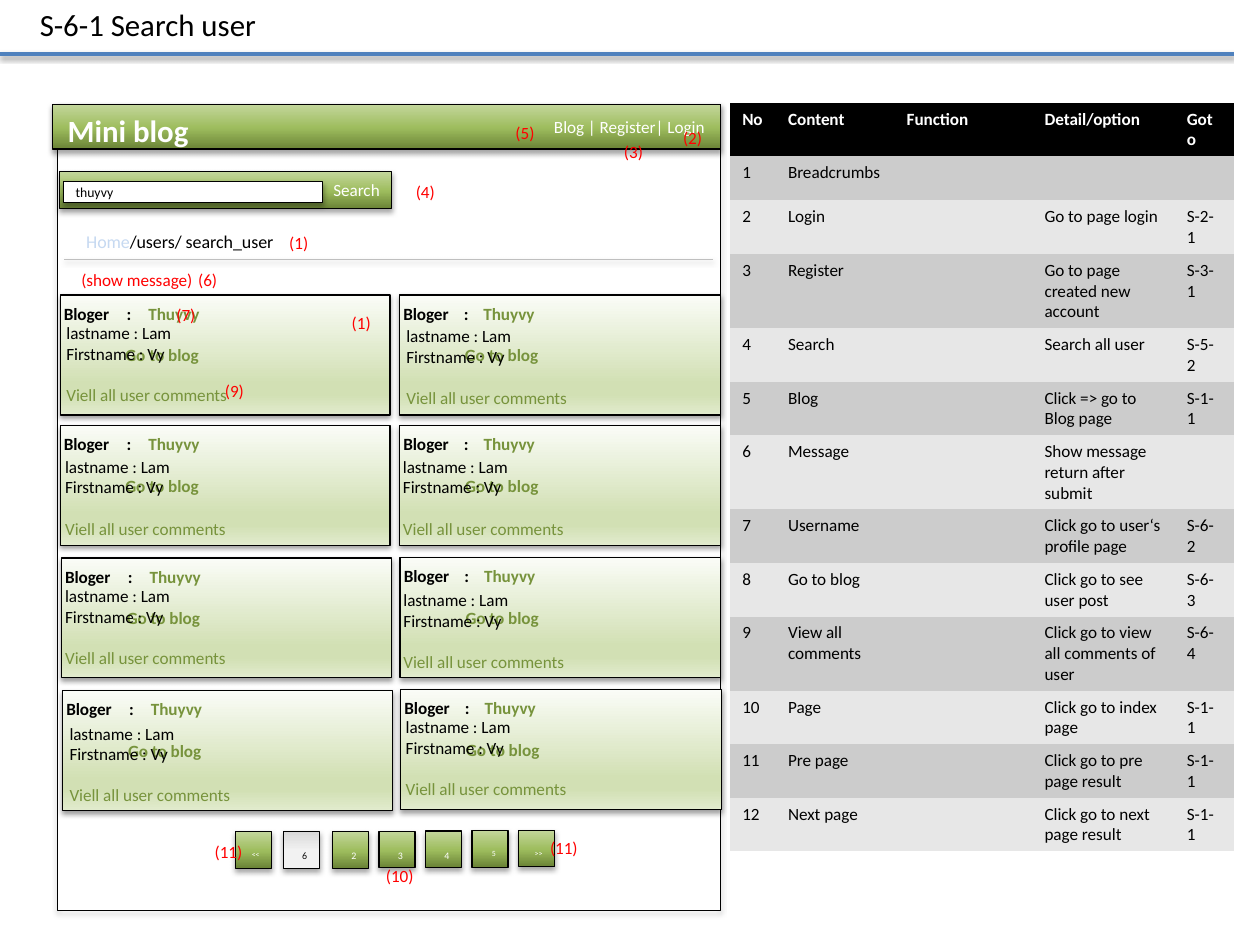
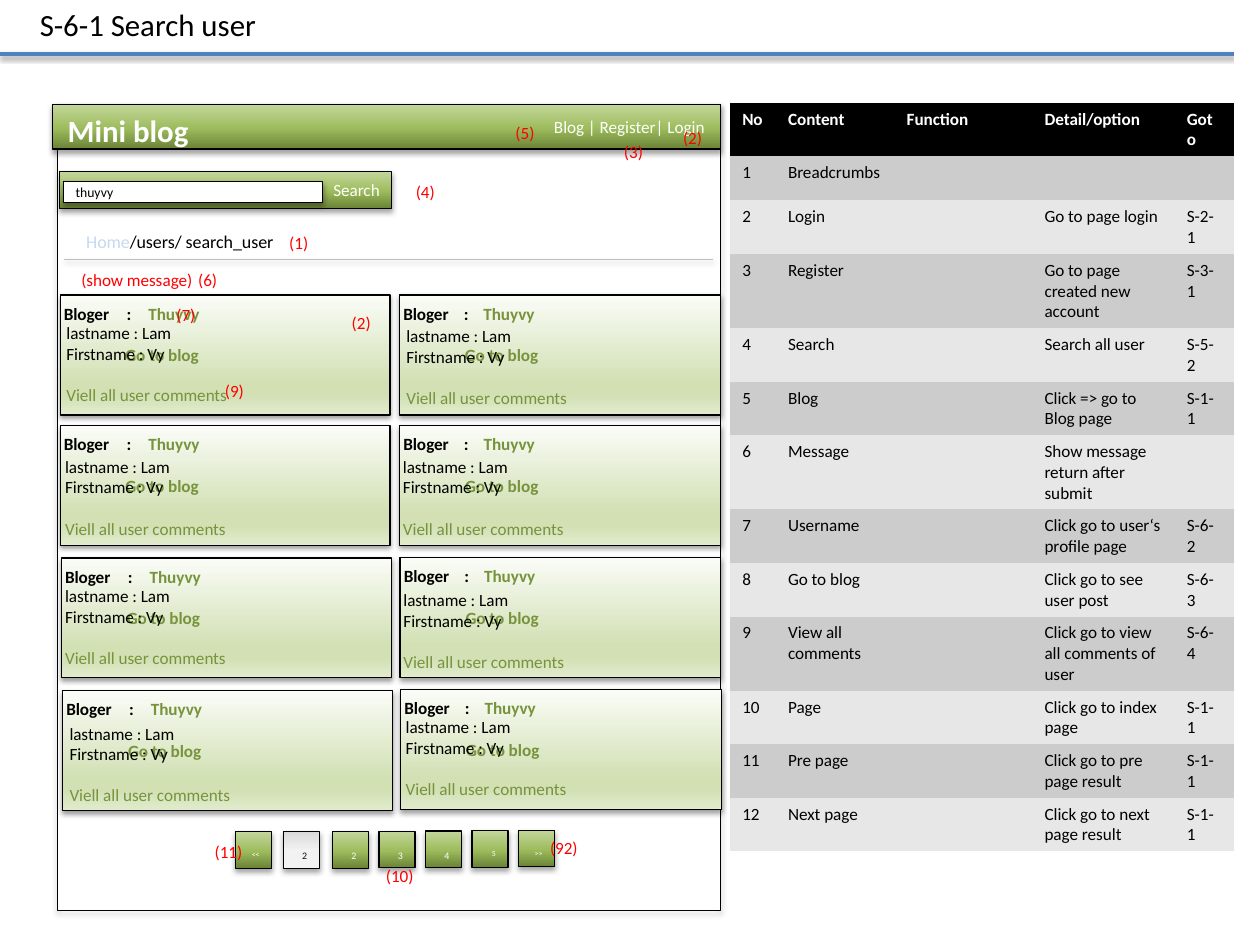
1: 1 -> 2 (361, 324)
11 11: 11 -> 92 (564, 849)
6: 6 -> 2 (305, 857)
